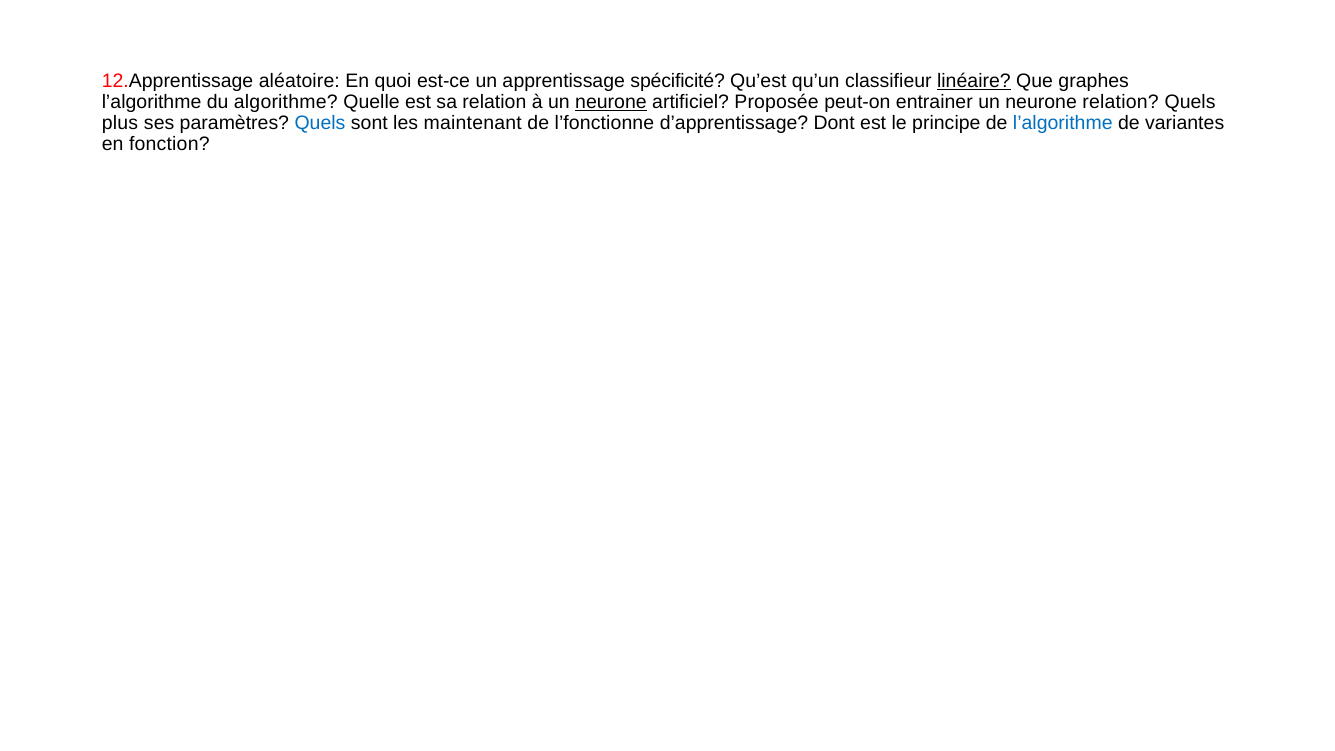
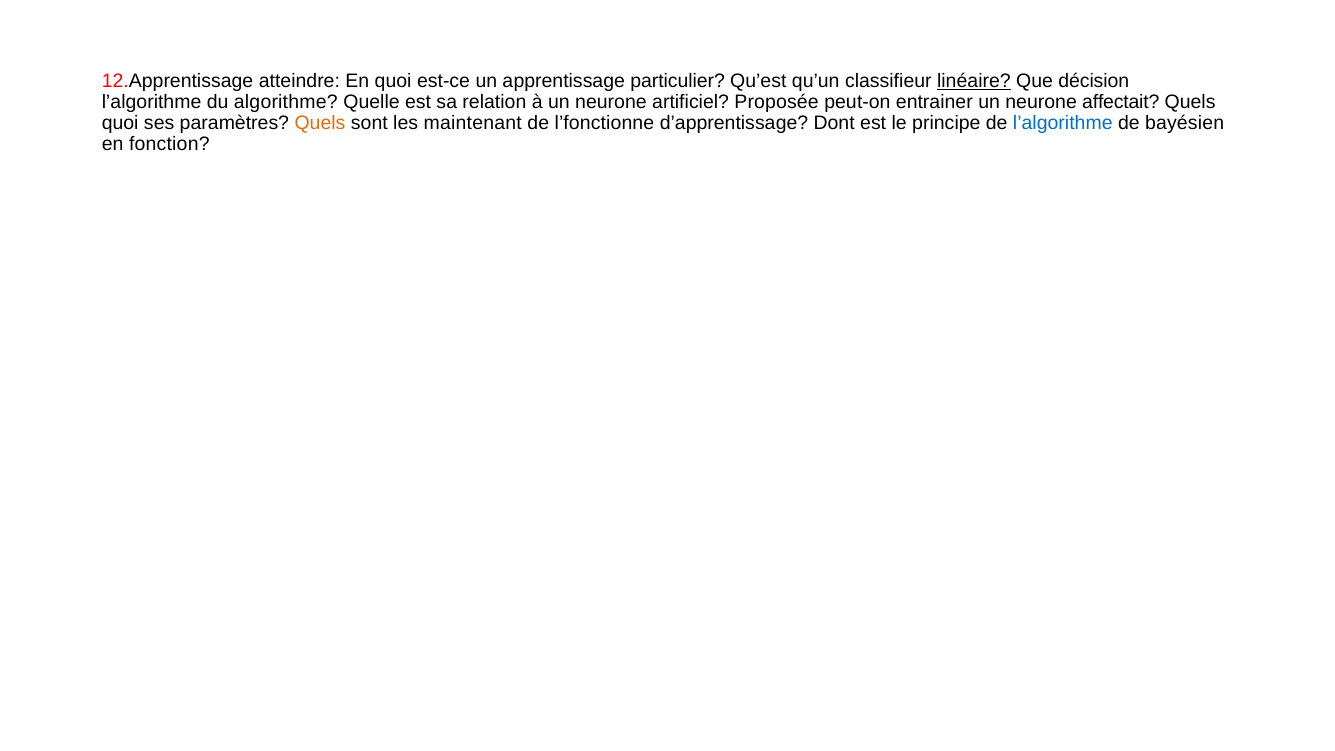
aléatoire: aléatoire -> atteindre (299, 81)
spécificité: spécificité -> particulier (678, 81)
graphes: graphes -> décision (1094, 81)
neurone underline: present -> none (611, 102)
neurone relation: relation -> affectait (1121, 102)
plus: plus -> quoi (120, 123)
Quels colour: blue -> orange (320, 123)
variantes: variantes -> bayésien (1185, 123)
